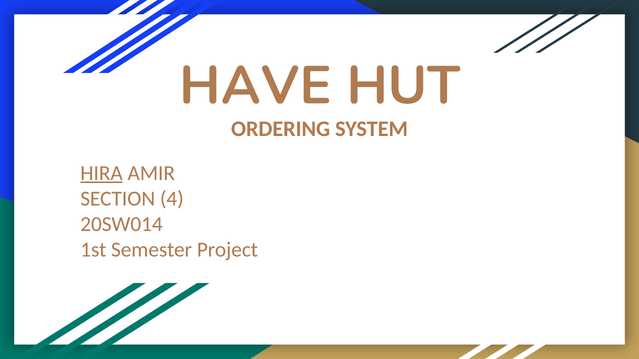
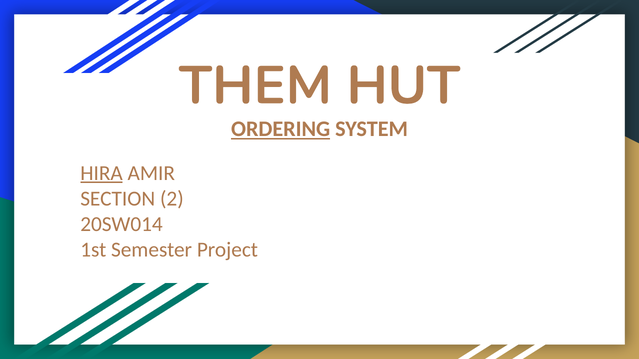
HAVE: HAVE -> THEM (255, 86)
ORDERING underline: none -> present (281, 129)
4: 4 -> 2 (172, 199)
